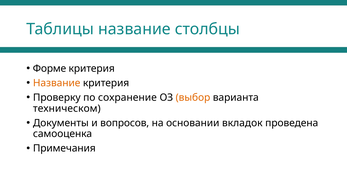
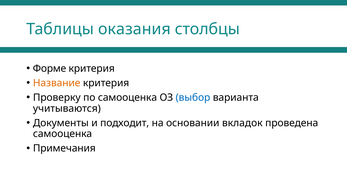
Таблицы название: название -> оказания (134, 29)
по сохранение: сохранение -> самооценка (127, 98)
выбор colour: orange -> blue (193, 98)
техническом: техническом -> учитываются (67, 109)
вопросов: вопросов -> подходит (125, 123)
